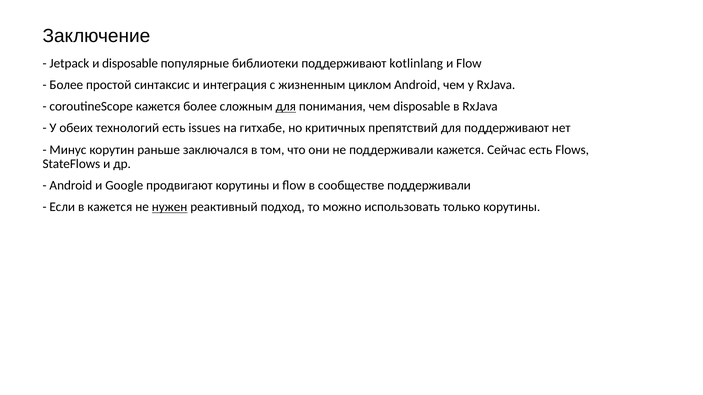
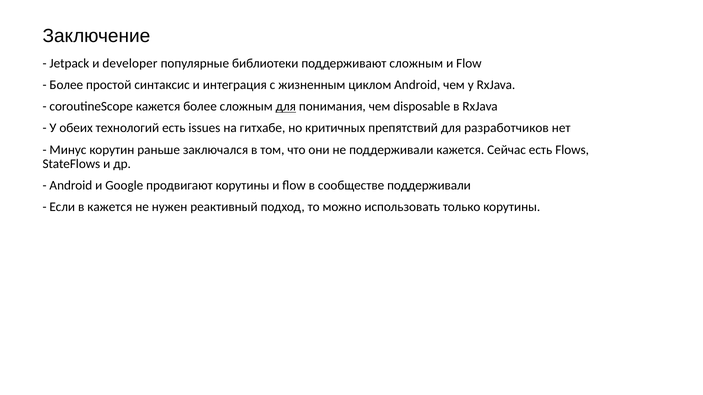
и disposable: disposable -> developer (130, 64)
поддерживают kotlinlang: kotlinlang -> сложным (416, 64)
для поддерживают: поддерживают -> разработчиков (506, 128)
нужен underline: present -> none (170, 207)
